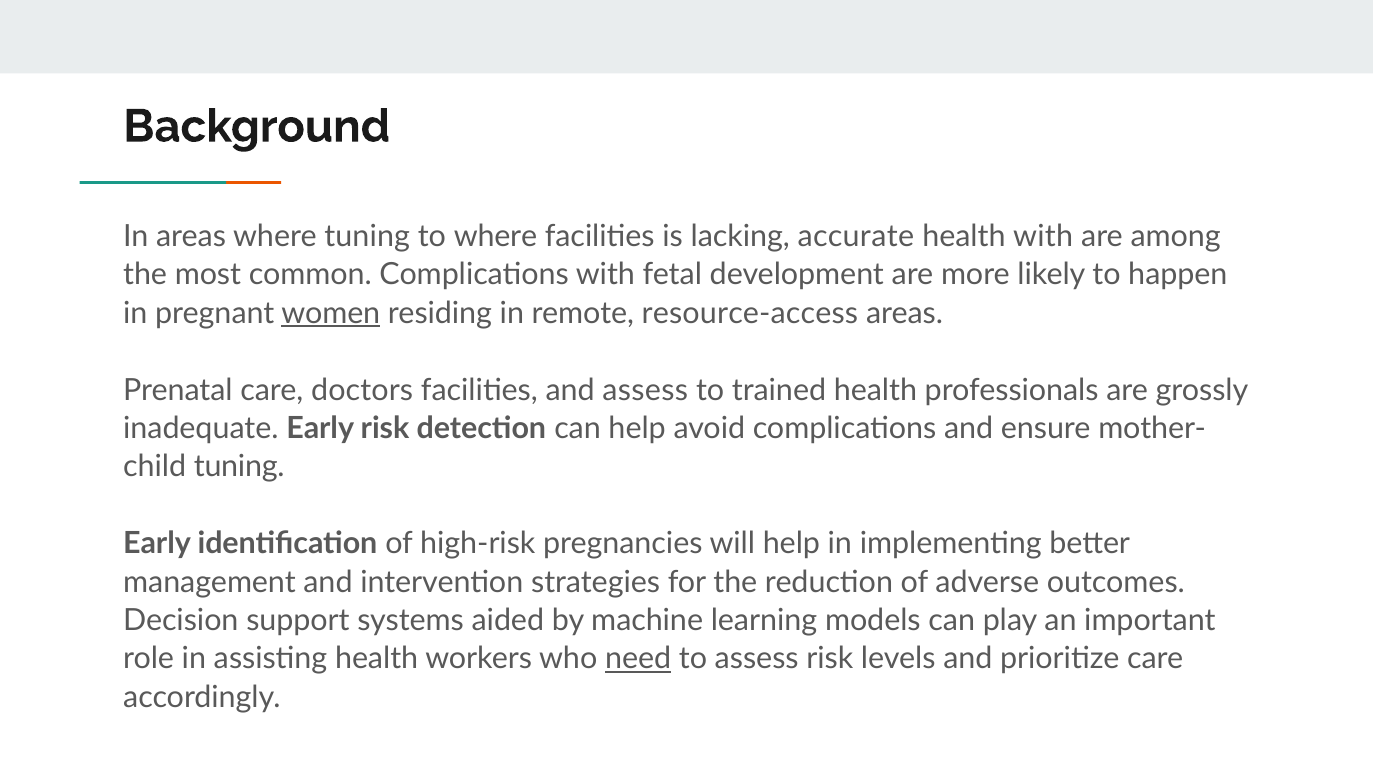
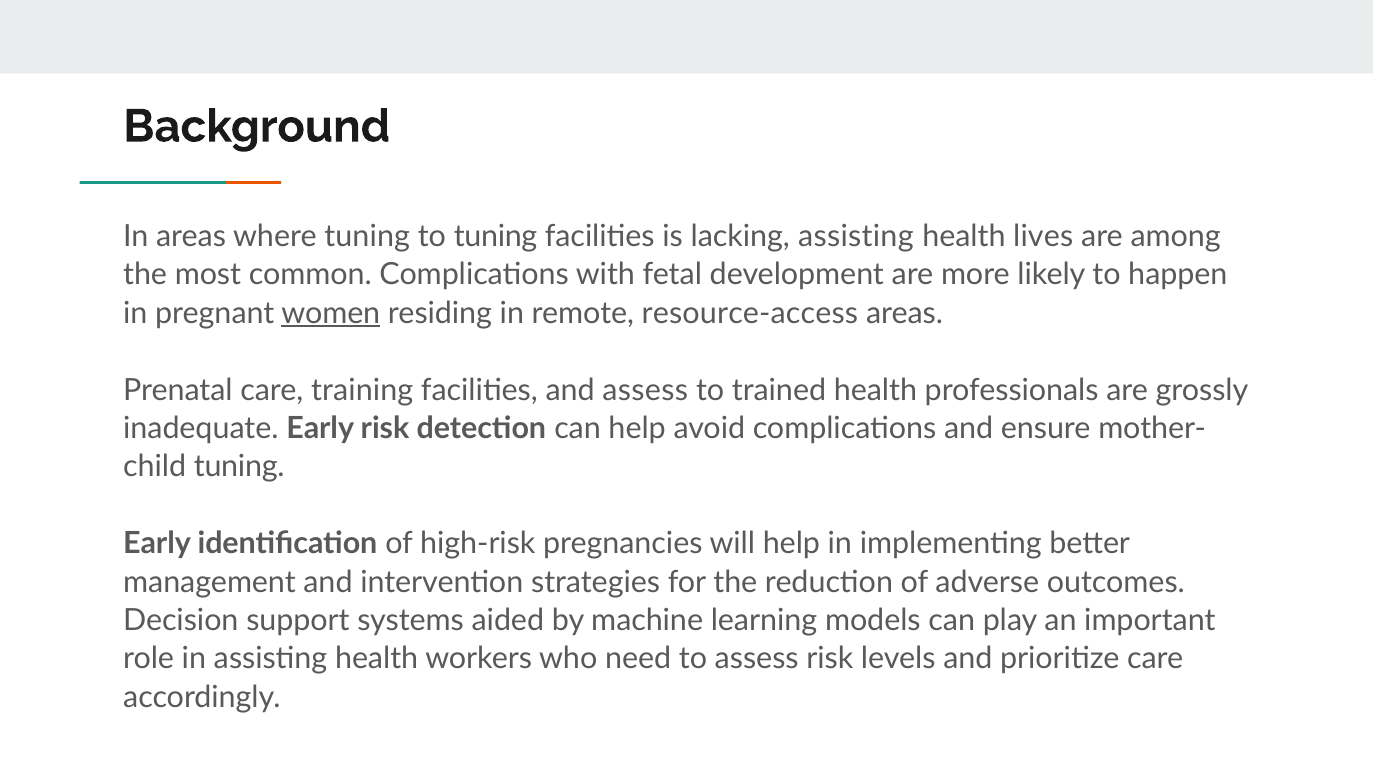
to where: where -> tuning (496, 236)
lacking accurate: accurate -> assisting (856, 236)
health with: with -> lives (1043, 236)
doctors: doctors -> training (362, 390)
need underline: present -> none (638, 658)
